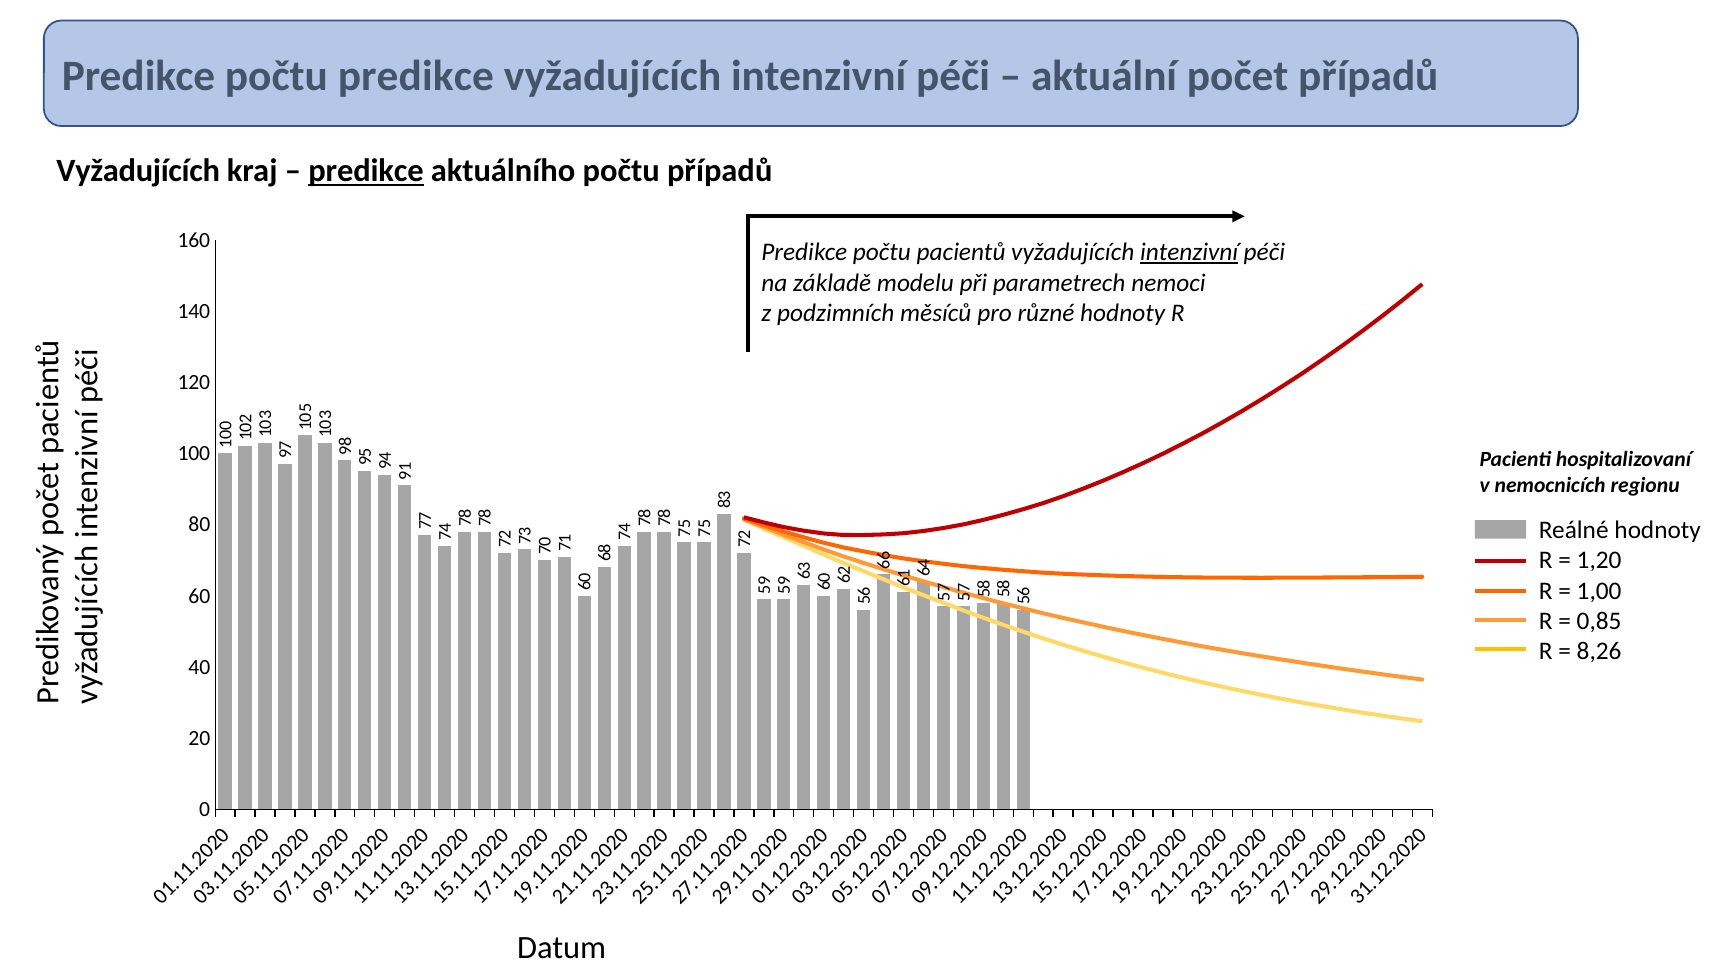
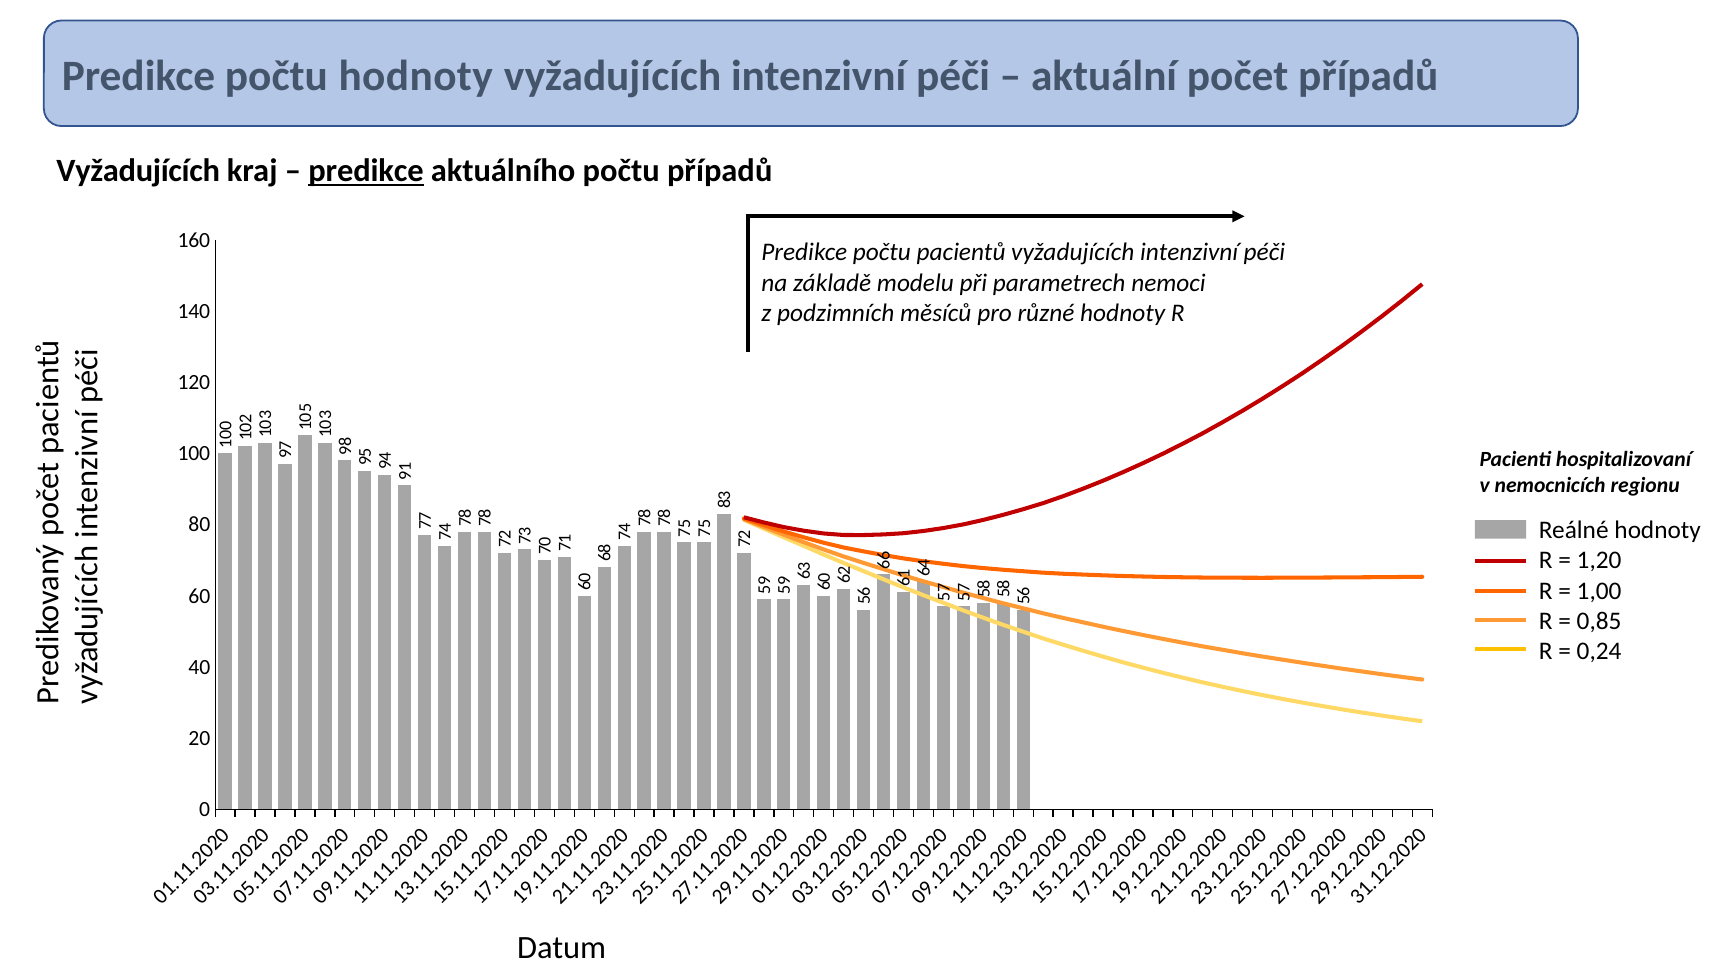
počtu predikce: predikce -> hodnoty (416, 76)
intenzivní underline: present -> none (1189, 252)
8,26: 8,26 -> 0,24 (1599, 652)
